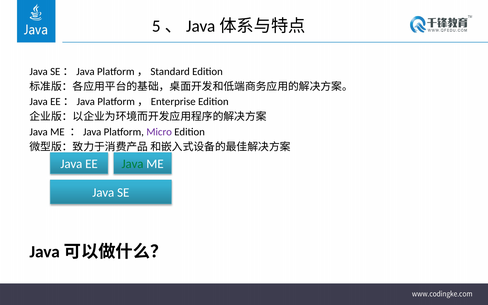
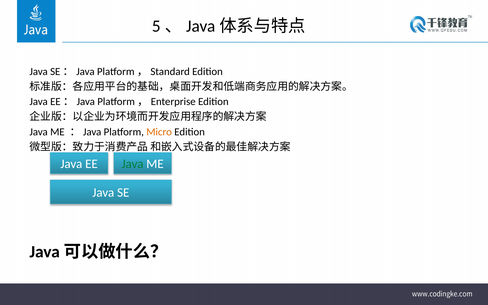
Micro colour: purple -> orange (159, 132)
